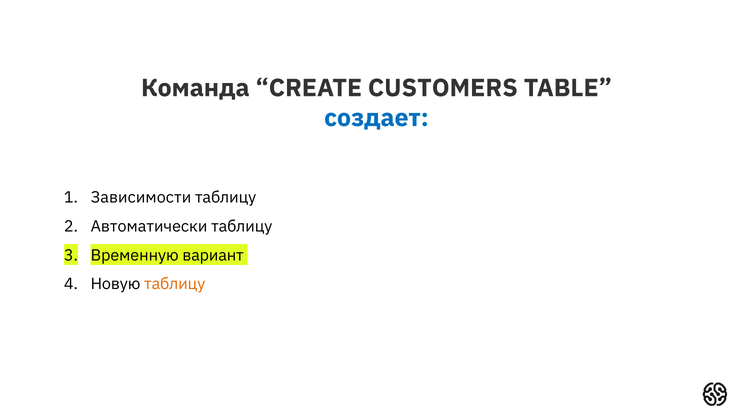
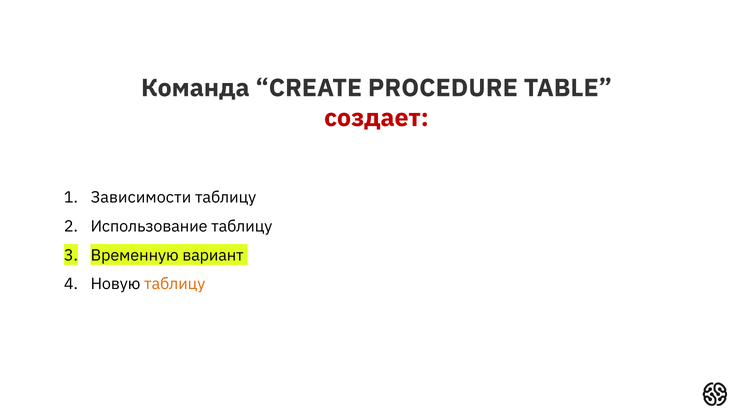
CUSTOMERS: CUSTOMERS -> PROCEDURE (443, 88)
создает colour: blue -> red (377, 118)
Автоматически: Автоматически -> Использование (149, 226)
